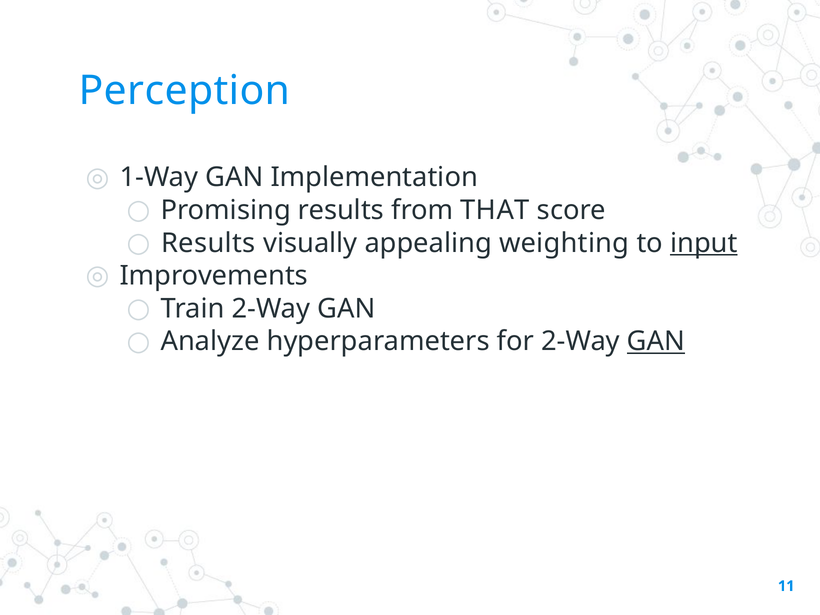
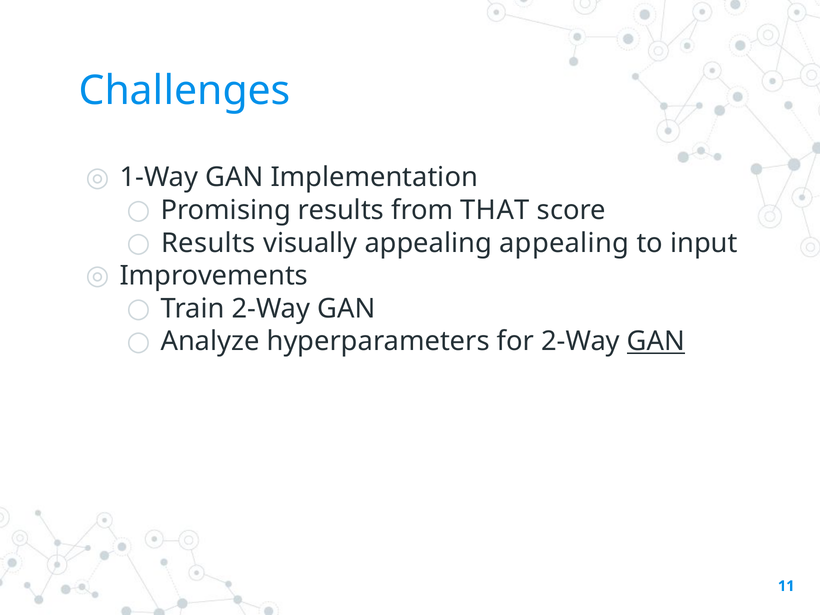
Perception: Perception -> Challenges (185, 91)
appealing weighting: weighting -> appealing (564, 243)
input underline: present -> none (704, 243)
